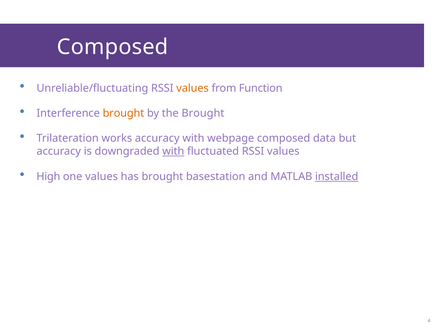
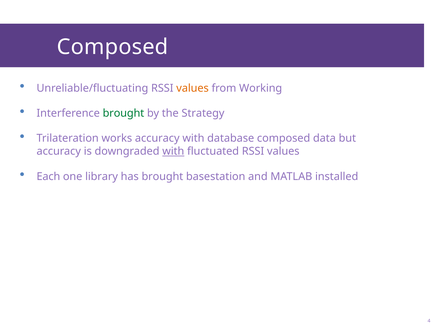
Function: Function -> Working (261, 88)
brought colour: orange -> green (123, 113)
the Brought: Brought -> Strategy (203, 113)
webpage: webpage -> database (231, 138)
High: High -> Each (48, 177)
one values: values -> library (102, 177)
installed underline: present -> none (337, 177)
